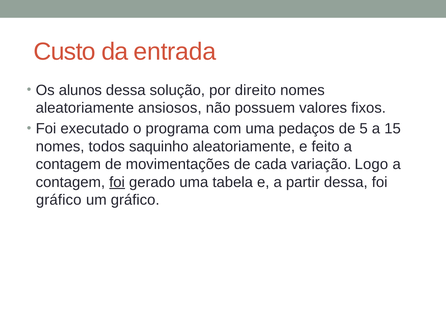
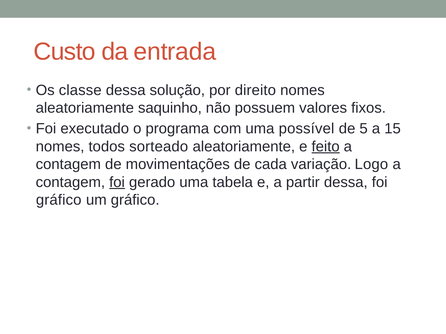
alunos: alunos -> classe (80, 90)
ansiosos: ansiosos -> saquinho (170, 108)
pedaços: pedaços -> possível (307, 129)
saquinho: saquinho -> sorteado (159, 147)
feito underline: none -> present (326, 147)
